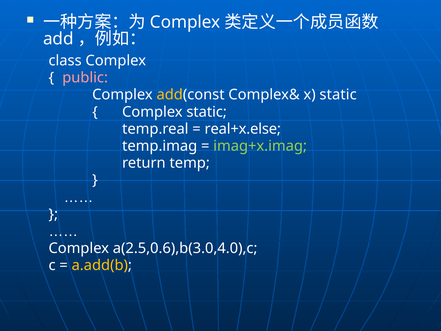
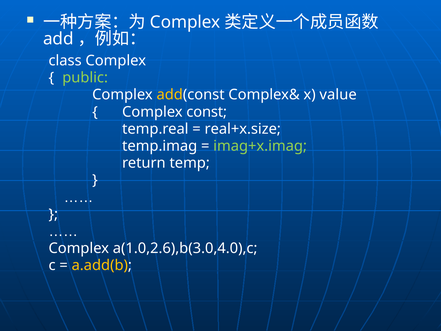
public colour: pink -> light green (85, 78)
x static: static -> value (338, 95)
Complex static: static -> const (207, 112)
real+x.else: real+x.else -> real+x.size (243, 129)
a(2.5,0.6),b(3.0,4.0),c: a(2.5,0.6),b(3.0,4.0),c -> a(1.0,2.6),b(3.0,4.0),c (185, 248)
